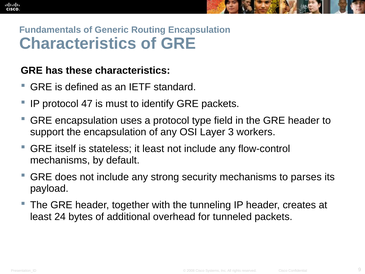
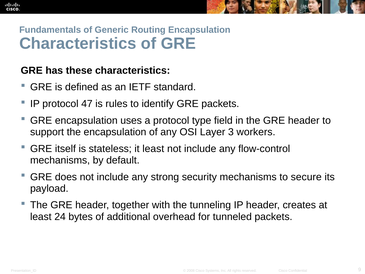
must: must -> rules (117, 104)
parses: parses -> secure (306, 177)
